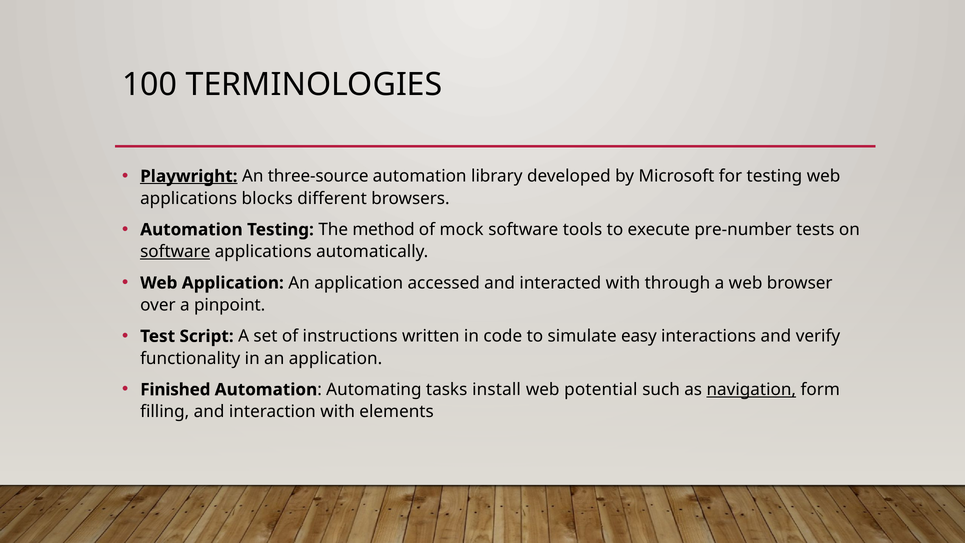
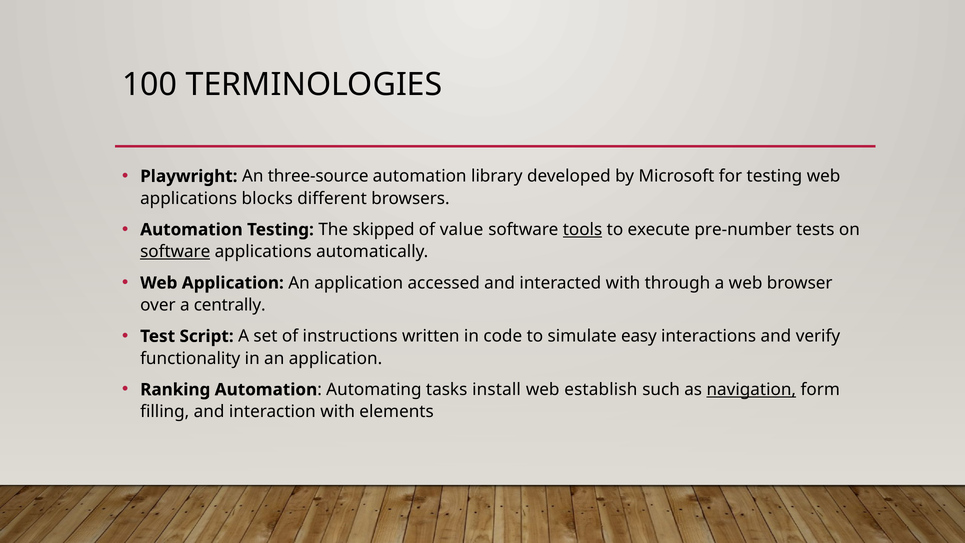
Playwright underline: present -> none (189, 176)
method: method -> skipped (384, 230)
mock: mock -> value (462, 230)
tools underline: none -> present (582, 230)
pinpoint: pinpoint -> centrally (230, 305)
Finished: Finished -> Ranking (175, 389)
potential: potential -> establish (601, 389)
